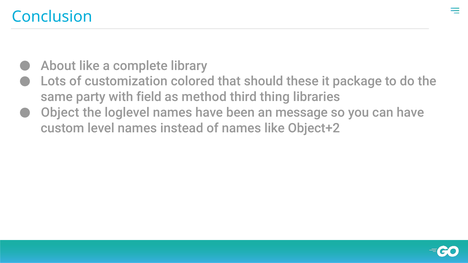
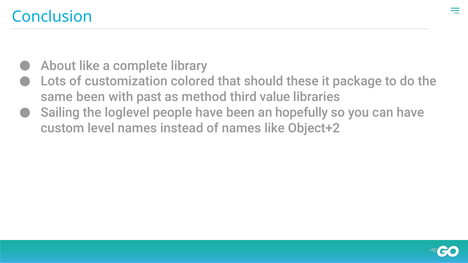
same party: party -> been (91, 97)
field: field -> past (149, 97)
thing: thing -> value (275, 97)
Object: Object -> Sailing (60, 113)
loglevel names: names -> people (172, 113)
message: message -> hopefully (302, 113)
